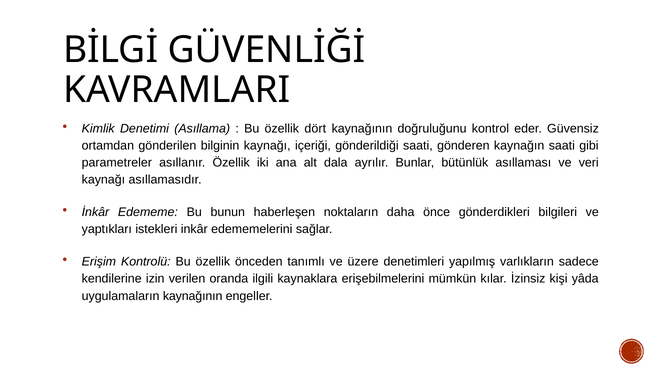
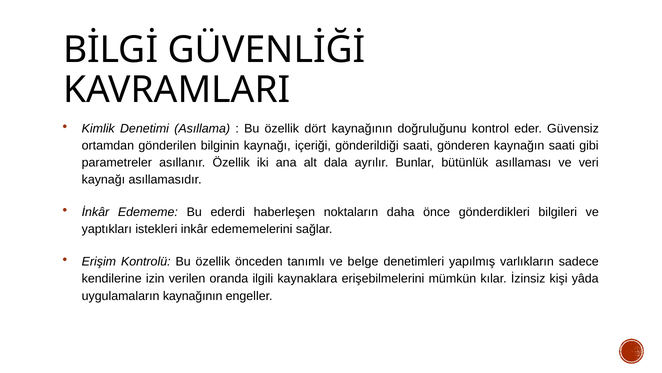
bunun: bunun -> ederdi (228, 212)
üzere: üzere -> belge (363, 261)
